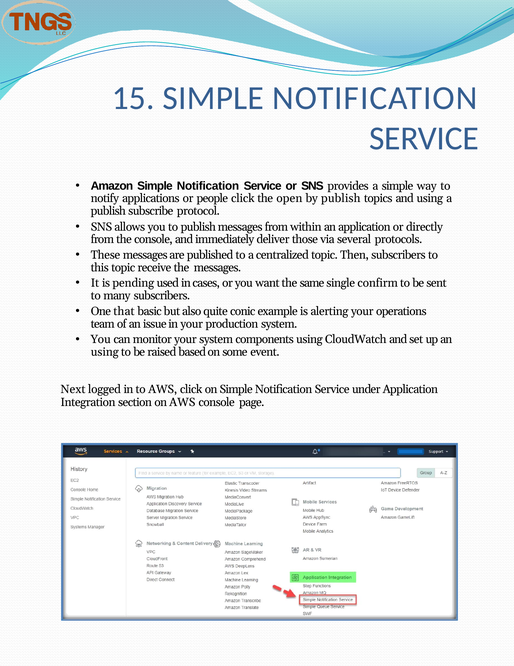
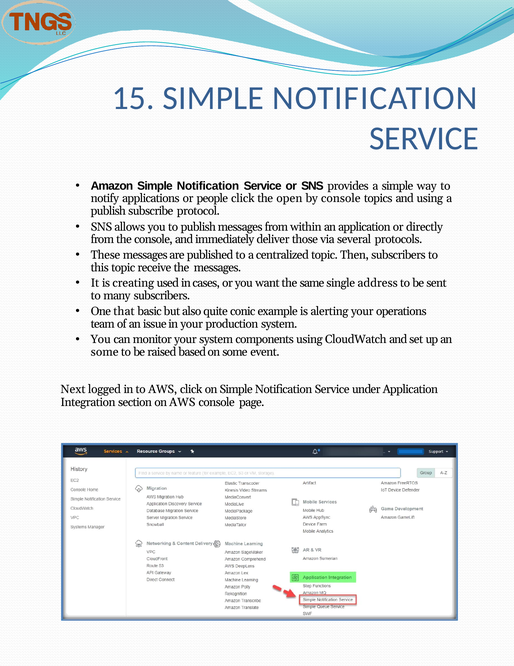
by publish: publish -> console (341, 198)
pending: pending -> creating (133, 283)
confirm: confirm -> address (378, 283)
using: using -> some (105, 351)
